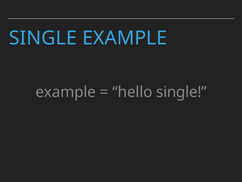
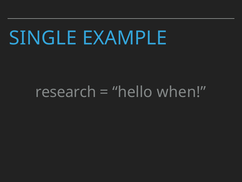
example: example -> research (66, 92)
hello single: single -> when (181, 92)
